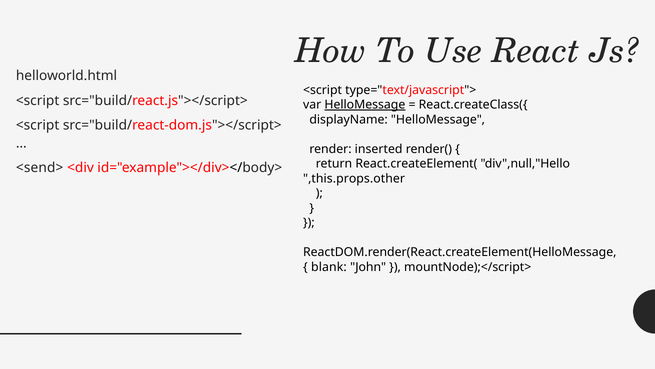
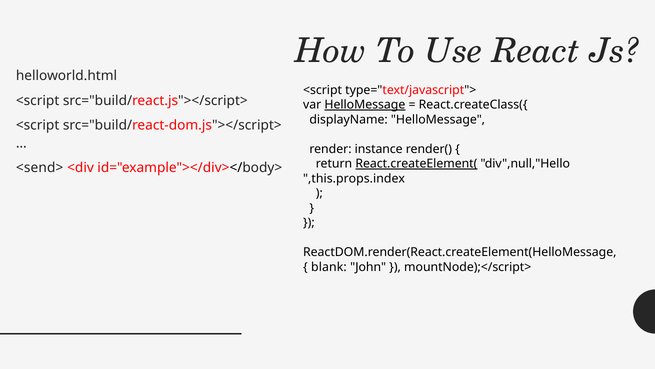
inserted: inserted -> instance (379, 149)
React.createElement( underline: none -> present (416, 163)
,this.props.other: ,this.props.other -> ,this.props.index (354, 178)
